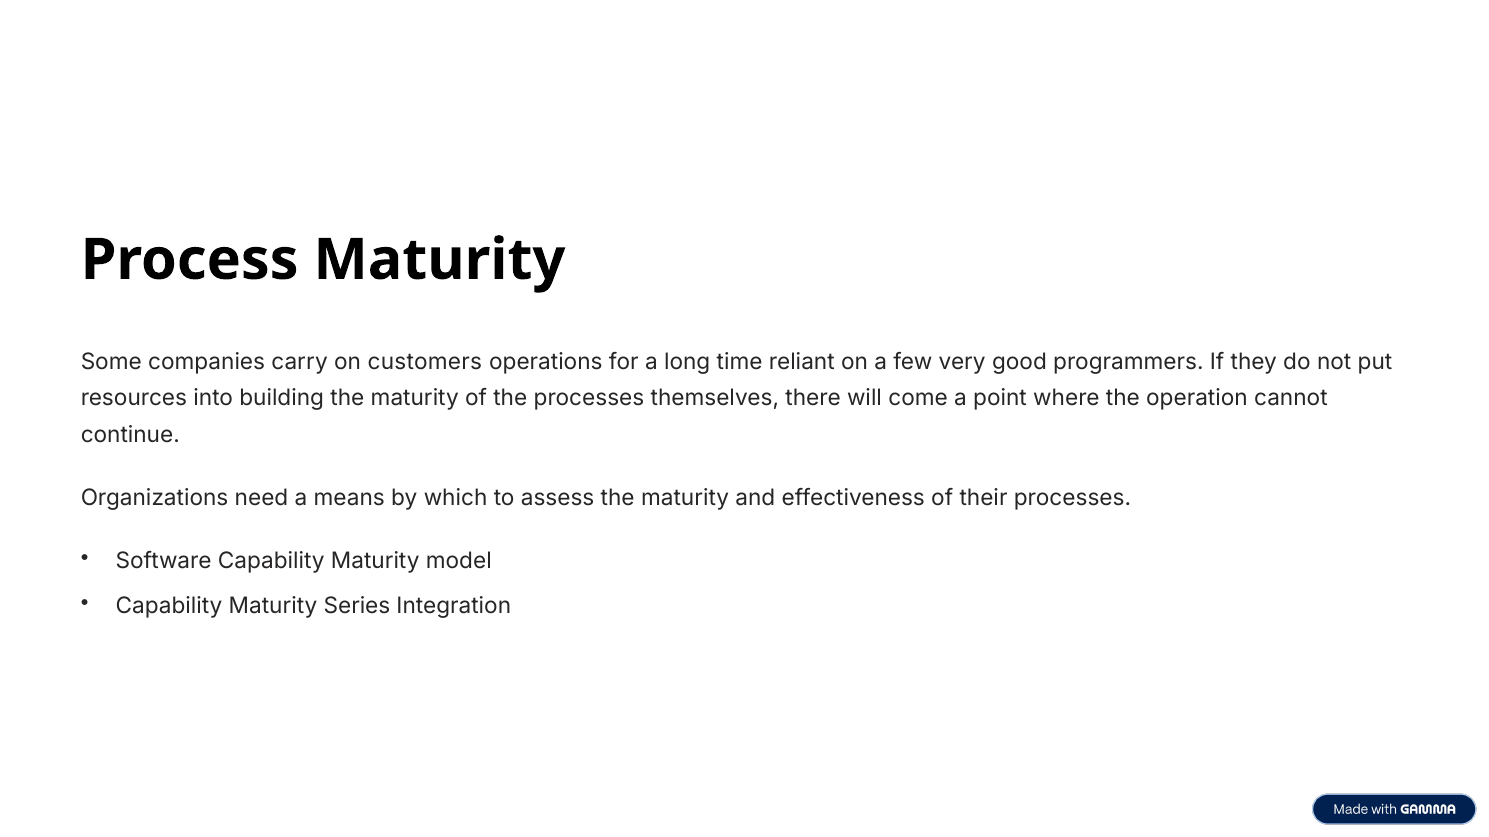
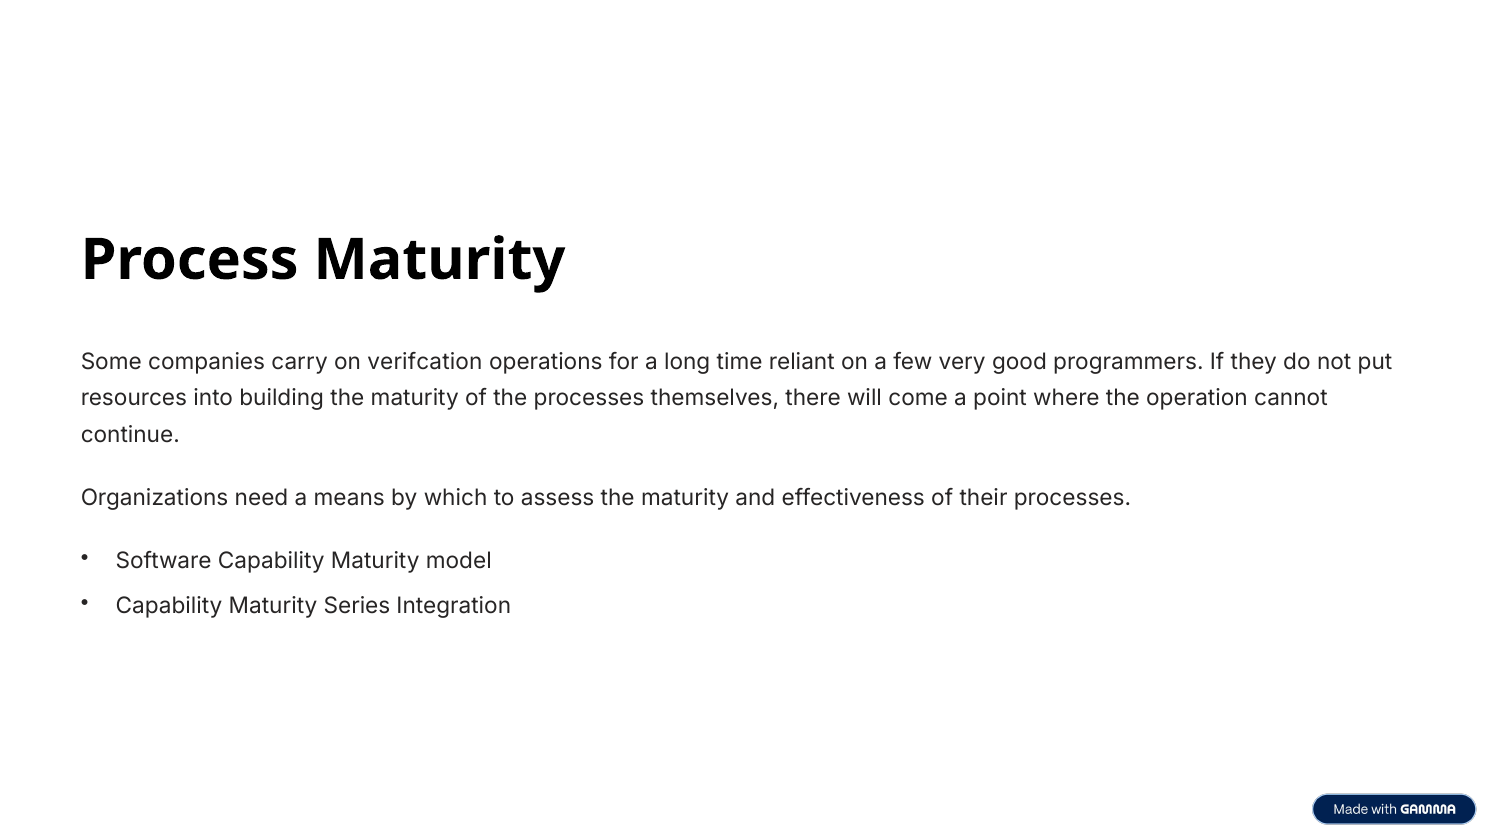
customers: customers -> verifcation (425, 362)
